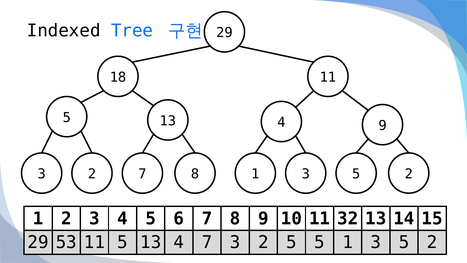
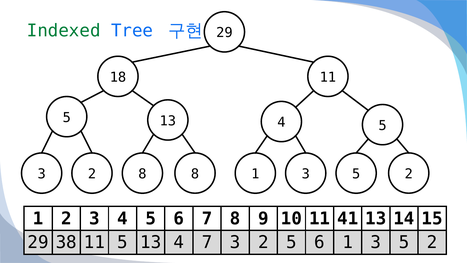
Indexed colour: black -> green (64, 31)
9: 9 -> 5 (383, 125)
2 7: 7 -> 8 (142, 174)
32: 32 -> 41 (348, 218)
53: 53 -> 38 (66, 242)
2 5 5: 5 -> 6 (320, 242)
